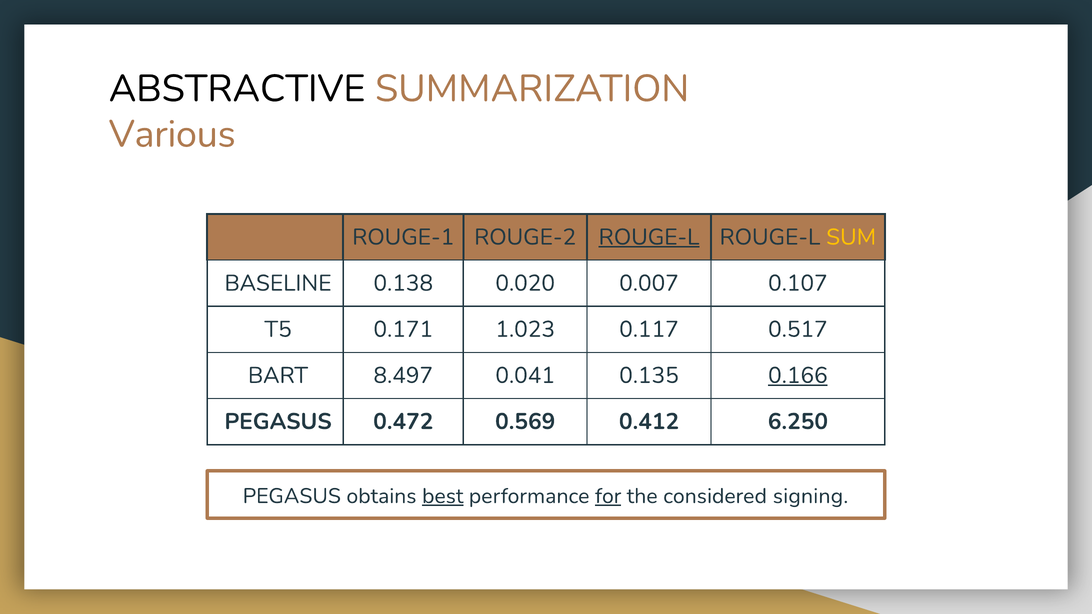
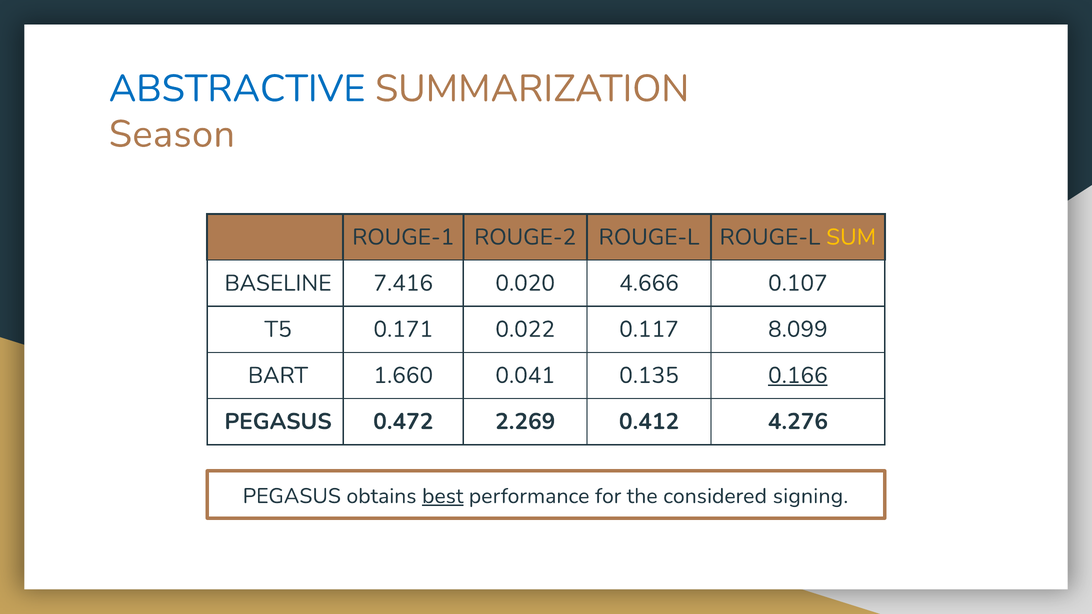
ABSTRACTIVE colour: black -> blue (237, 89)
Various: Various -> Season (172, 134)
ROUGE-L underline: present -> none (649, 237)
0.138: 0.138 -> 7.416 (403, 283)
0.007: 0.007 -> 4.666 (649, 283)
1.023: 1.023 -> 0.022 (525, 329)
0.517: 0.517 -> 8.099 (798, 329)
8.497: 8.497 -> 1.660 (403, 376)
0.569: 0.569 -> 2.269 (525, 422)
6.250: 6.250 -> 4.276 (798, 422)
for underline: present -> none (608, 496)
